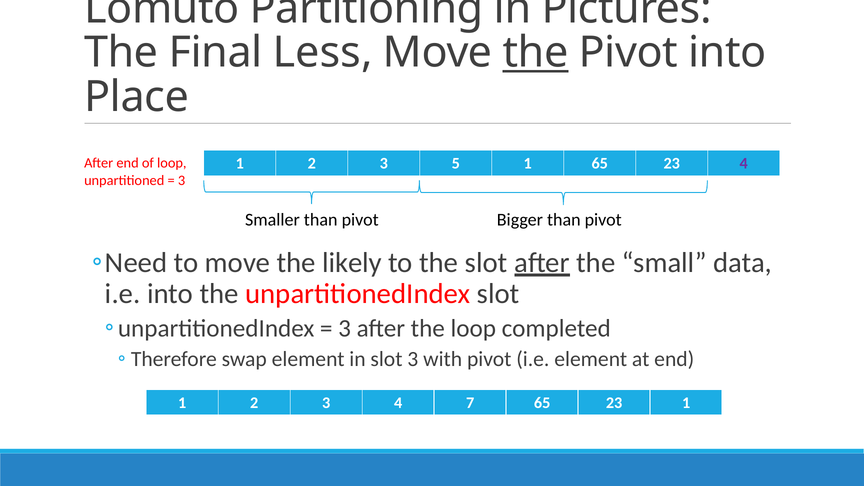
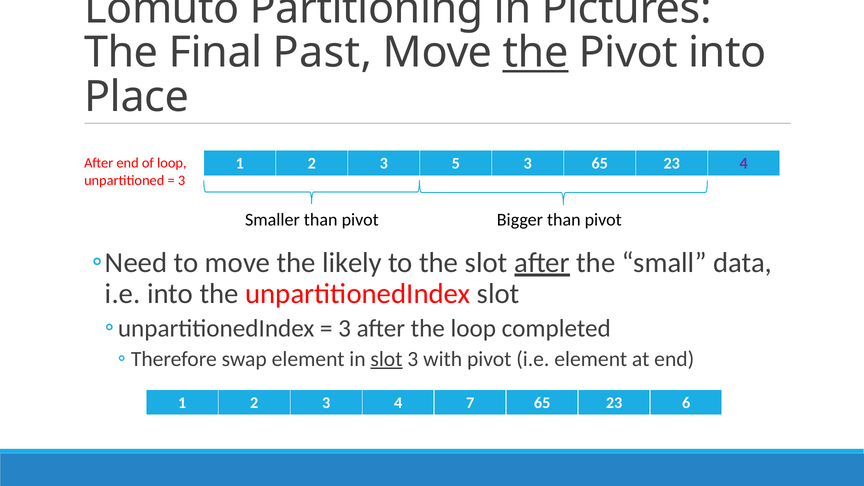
Less: Less -> Past (322, 53)
5 1: 1 -> 3 (528, 164)
slot underline: none -> present (386, 359)
23 1: 1 -> 6 (686, 403)
